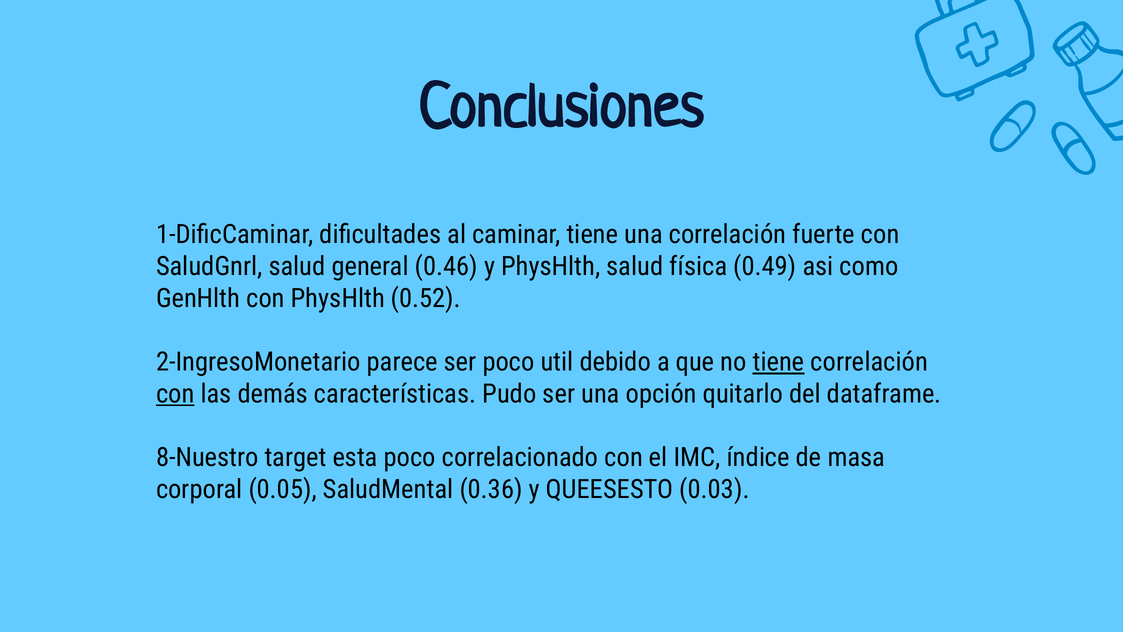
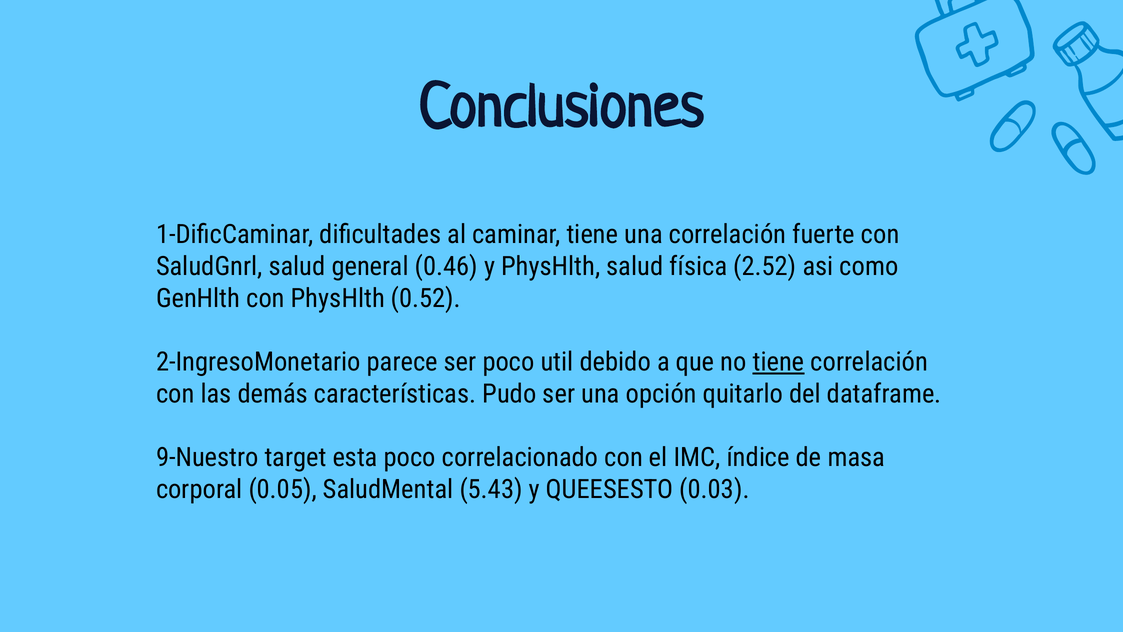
0.49: 0.49 -> 2.52 (765, 266)
con underline: present -> none (175, 394)
8-Nuestro: 8-Nuestro -> 9-Nuestro (207, 457)
0.36: 0.36 -> 5.43 (491, 489)
